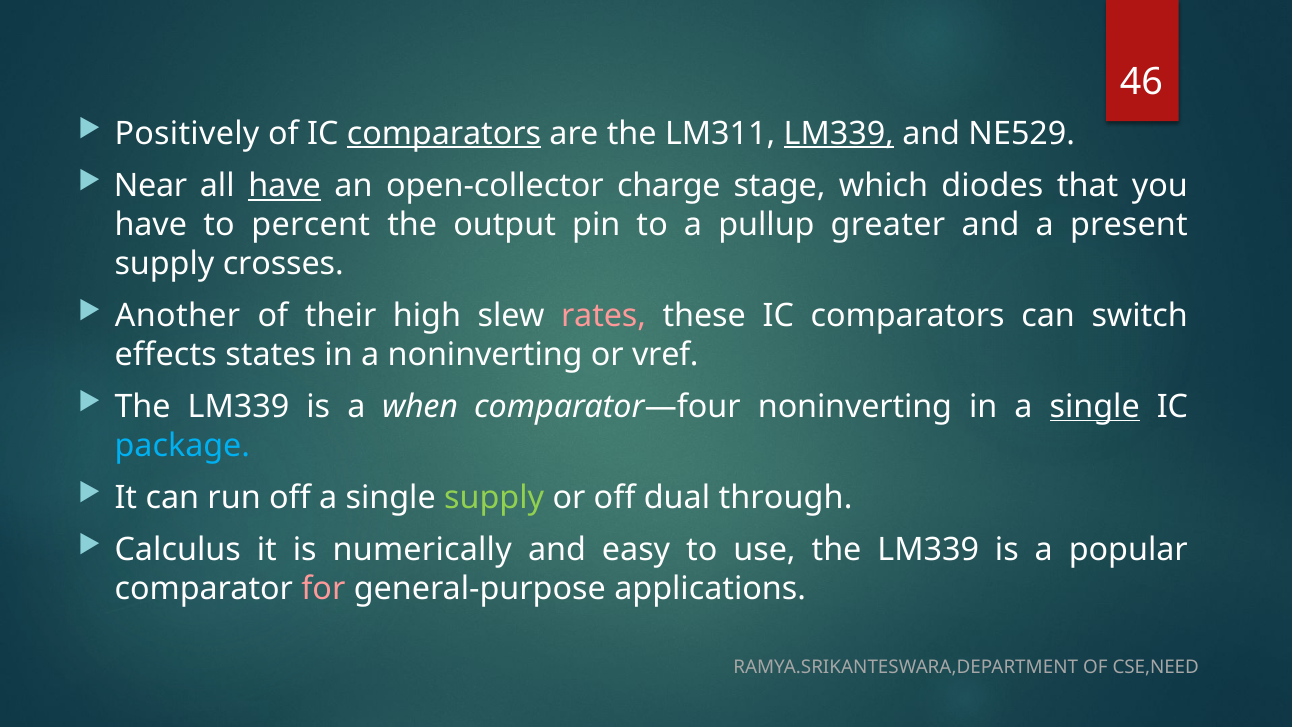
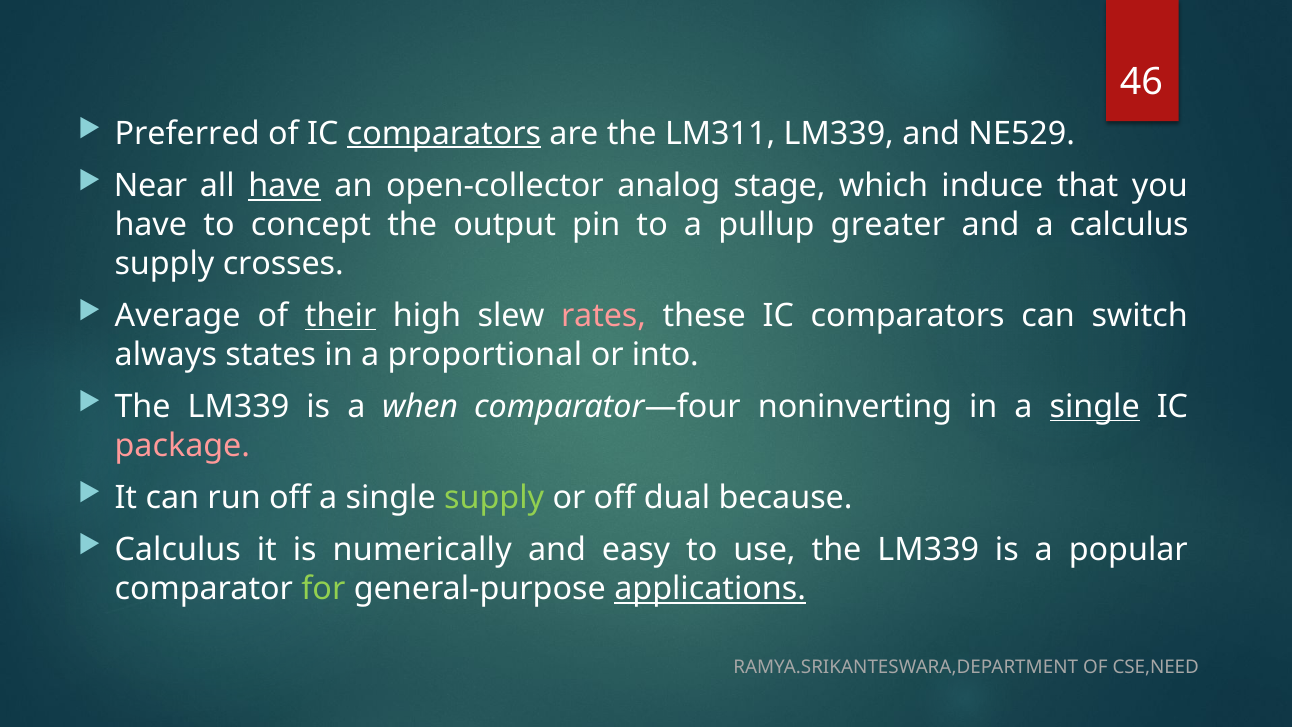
Positively: Positively -> Preferred (187, 134)
LM339 underline: present -> none (839, 134)
charge: charge -> analog (669, 186)
diodes: diodes -> induce (992, 186)
percent: percent -> concept (311, 224)
a present: present -> calculus (1129, 224)
Another: Another -> Average (178, 315)
their underline: none -> present (341, 315)
effects: effects -> always (166, 354)
a noninverting: noninverting -> proportional (485, 354)
vref: vref -> into (665, 354)
package colour: light blue -> pink (182, 445)
through: through -> because (786, 497)
for colour: pink -> light green (323, 588)
applications underline: none -> present (710, 588)
